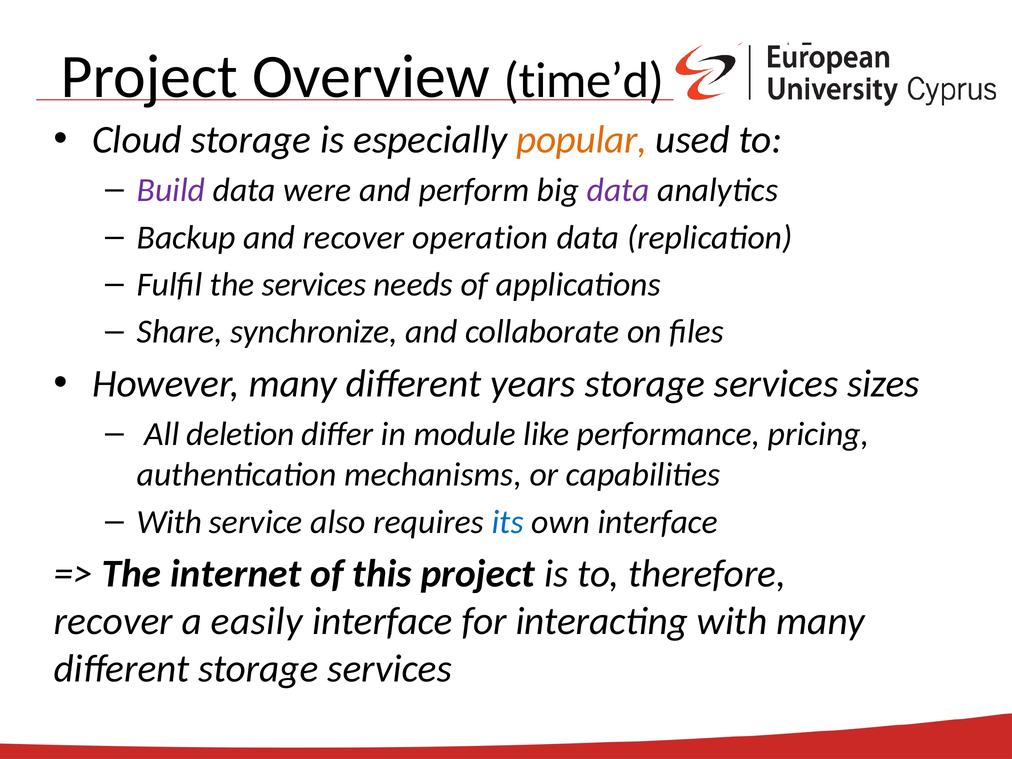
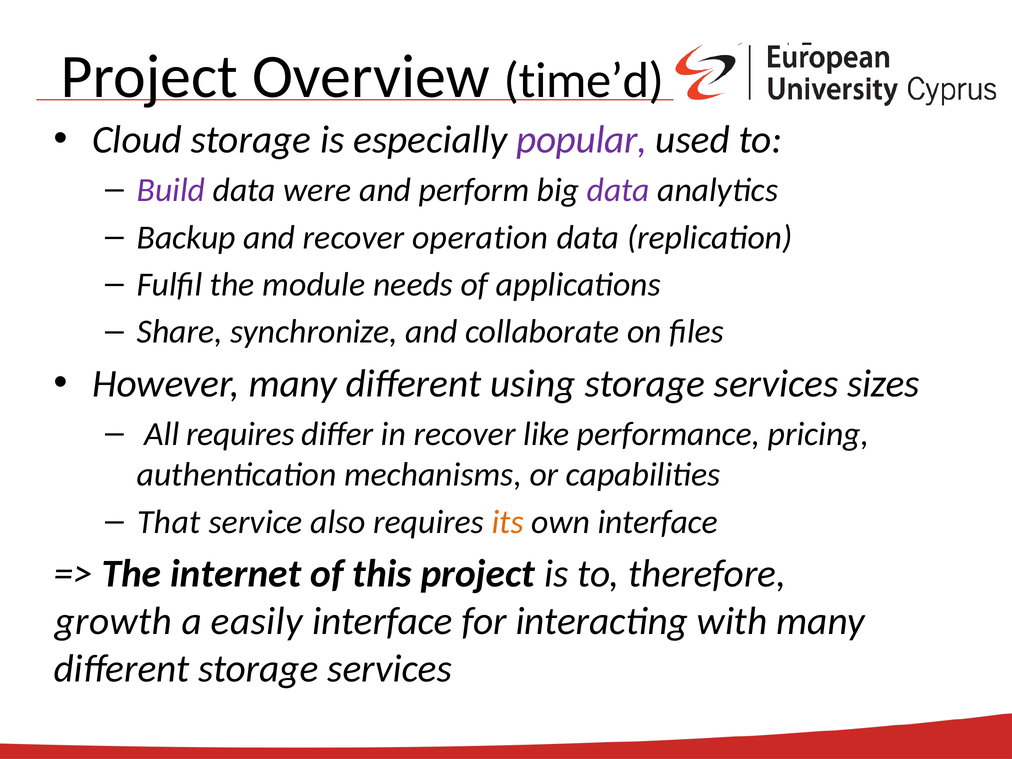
popular colour: orange -> purple (582, 140)
the services: services -> module (314, 285)
years: years -> using (533, 384)
All deletion: deletion -> requires (241, 434)
in module: module -> recover (465, 434)
With: With -> That (169, 522)
its colour: blue -> orange (508, 522)
recover: recover -> growth (113, 621)
